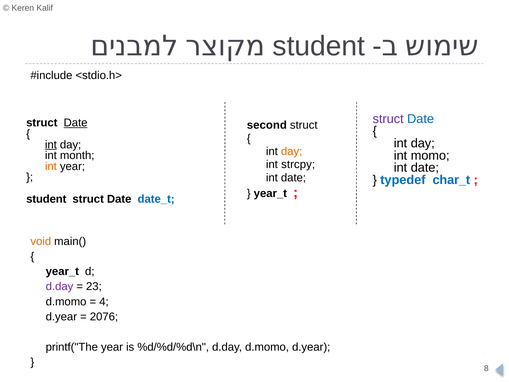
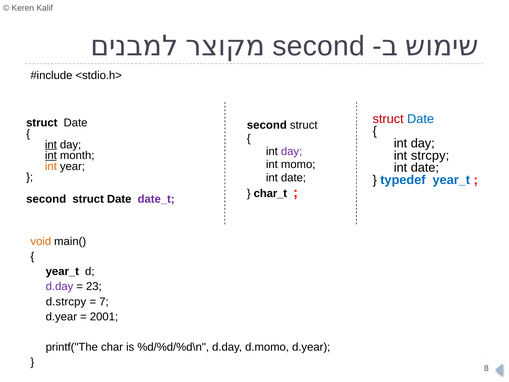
student: student -> second (319, 46)
struct colour: purple -> red (388, 119)
Date underline: present -> none (76, 123)
day colour: orange -> purple (292, 151)
momo: momo -> strcpy (430, 155)
int underline: none -> present (51, 155)
strcpy: strcpy -> momo (298, 164)
typedef char_t: char_t -> year_t (451, 180)
year_t: year_t -> char_t (270, 193)
student: student -> second (46, 199)
date_t colour: blue -> purple (156, 199)
d.momo: d.momo -> d.strcpy (66, 301)
4: 4 -> 7 (104, 301)
2076: 2076 -> 2001 (104, 317)
printf("The year: year -> char (112, 347)
